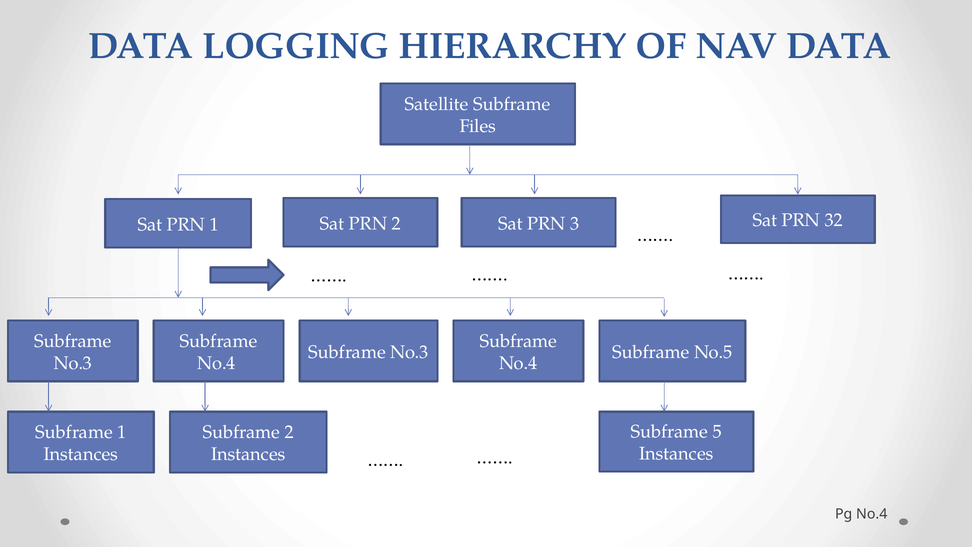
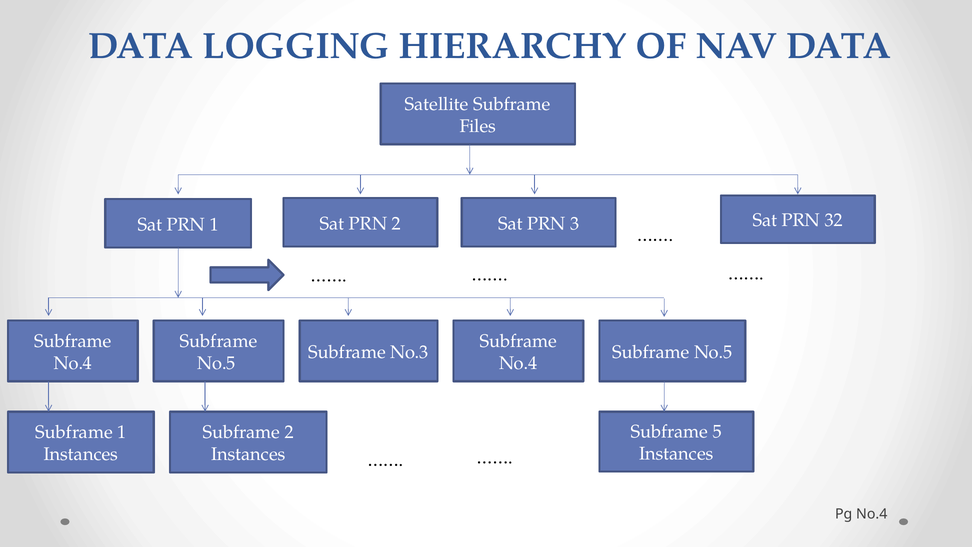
No.3: No.3 -> No.4 (73, 363)
No.4: No.4 -> No.5 (216, 363)
